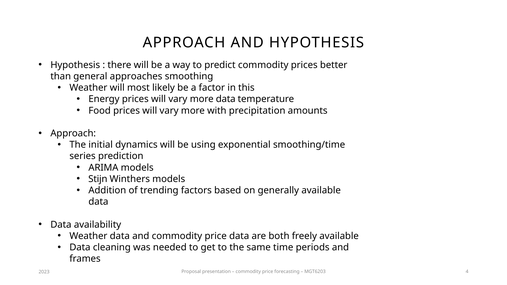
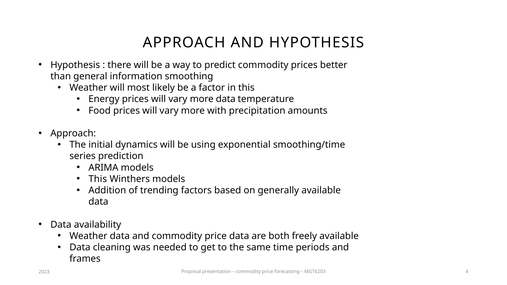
approaches: approaches -> information (136, 76)
Stijn: Stijn -> This (98, 179)
